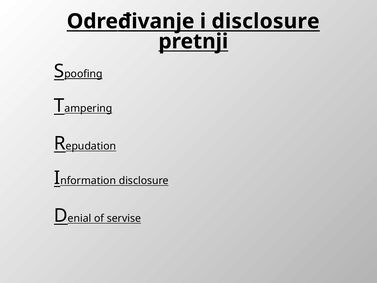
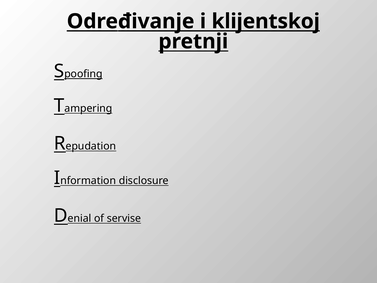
i disclosure: disclosure -> klijentskoj (266, 21)
